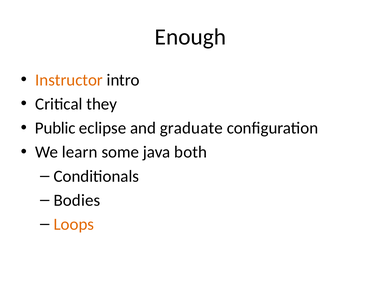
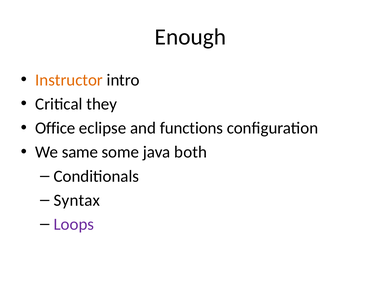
Public: Public -> Office (55, 128)
graduate: graduate -> functions (191, 128)
learn: learn -> same (80, 152)
Bodies: Bodies -> Syntax (77, 200)
Loops colour: orange -> purple (74, 224)
